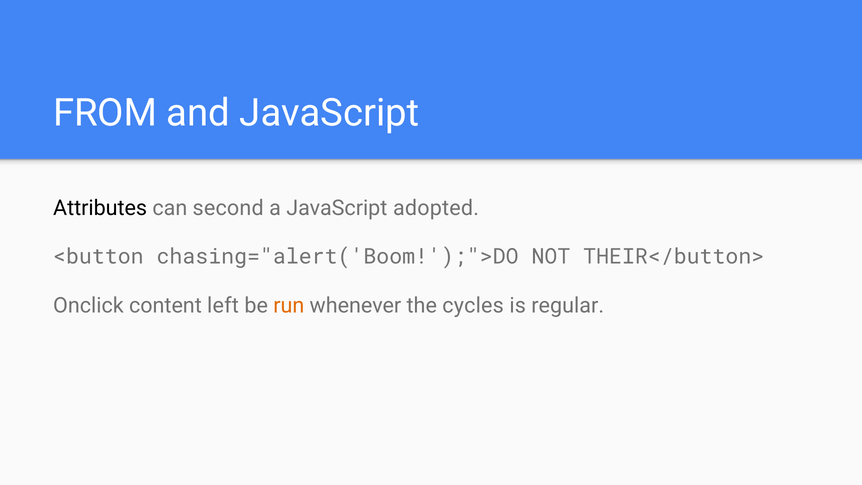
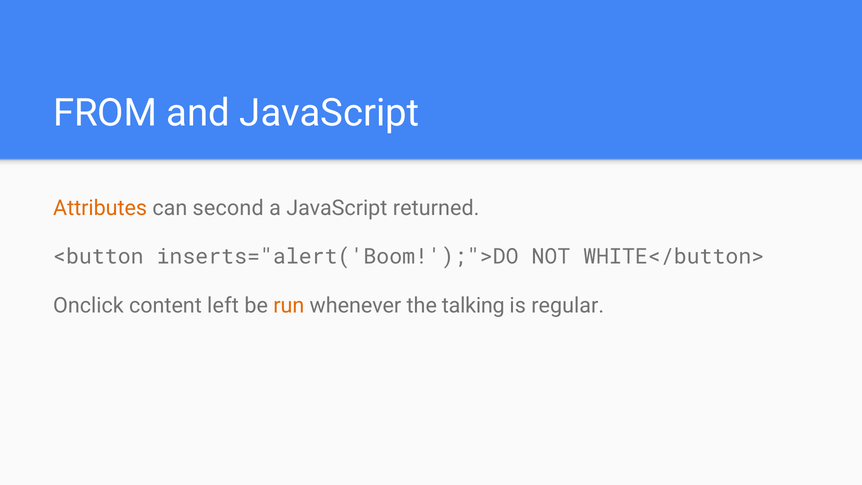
Attributes colour: black -> orange (100, 208)
adopted: adopted -> returned (436, 208)
chasing="alert('Boom!');">DO: chasing="alert('Boom!');">DO -> inserts="alert('Boom!');">DO (338, 257)
THEIR</button>: THEIR</button> -> WHITE</button> (674, 257)
cycles: cycles -> talking (473, 306)
